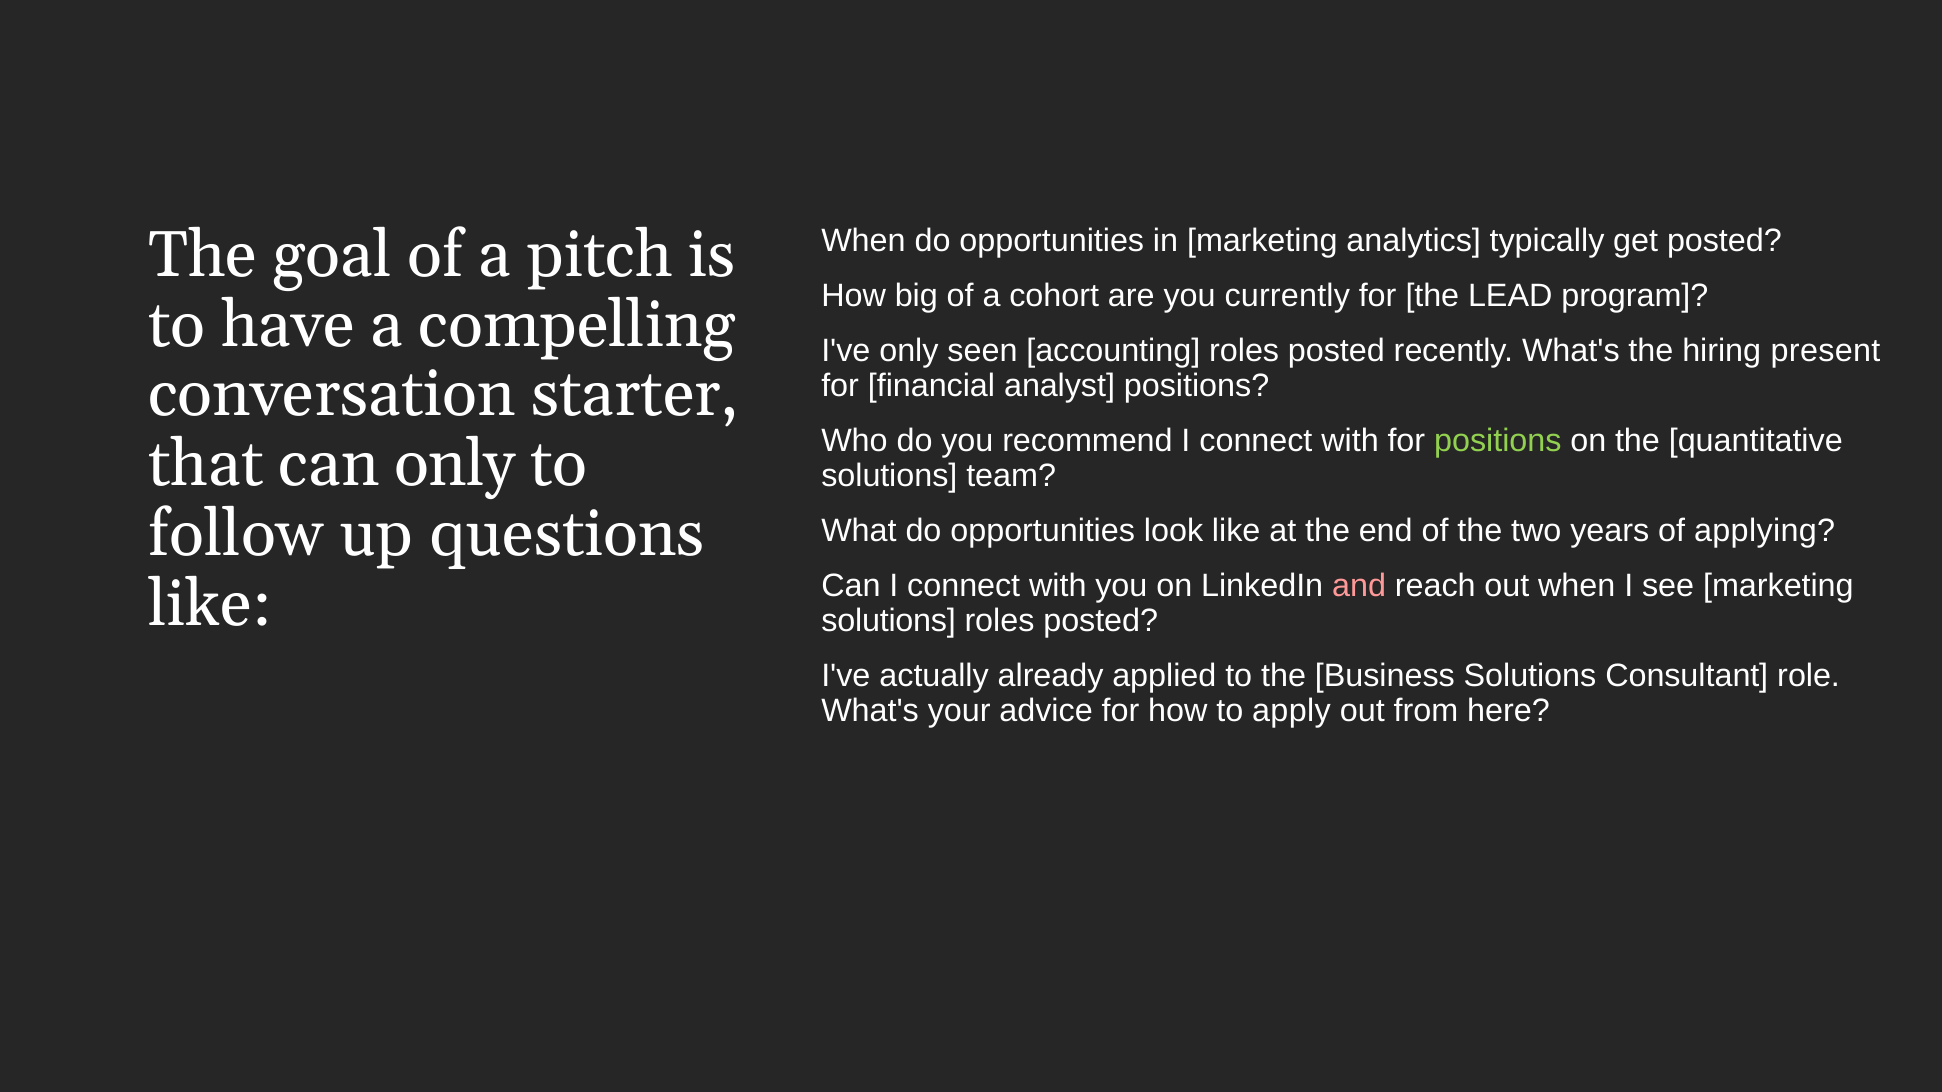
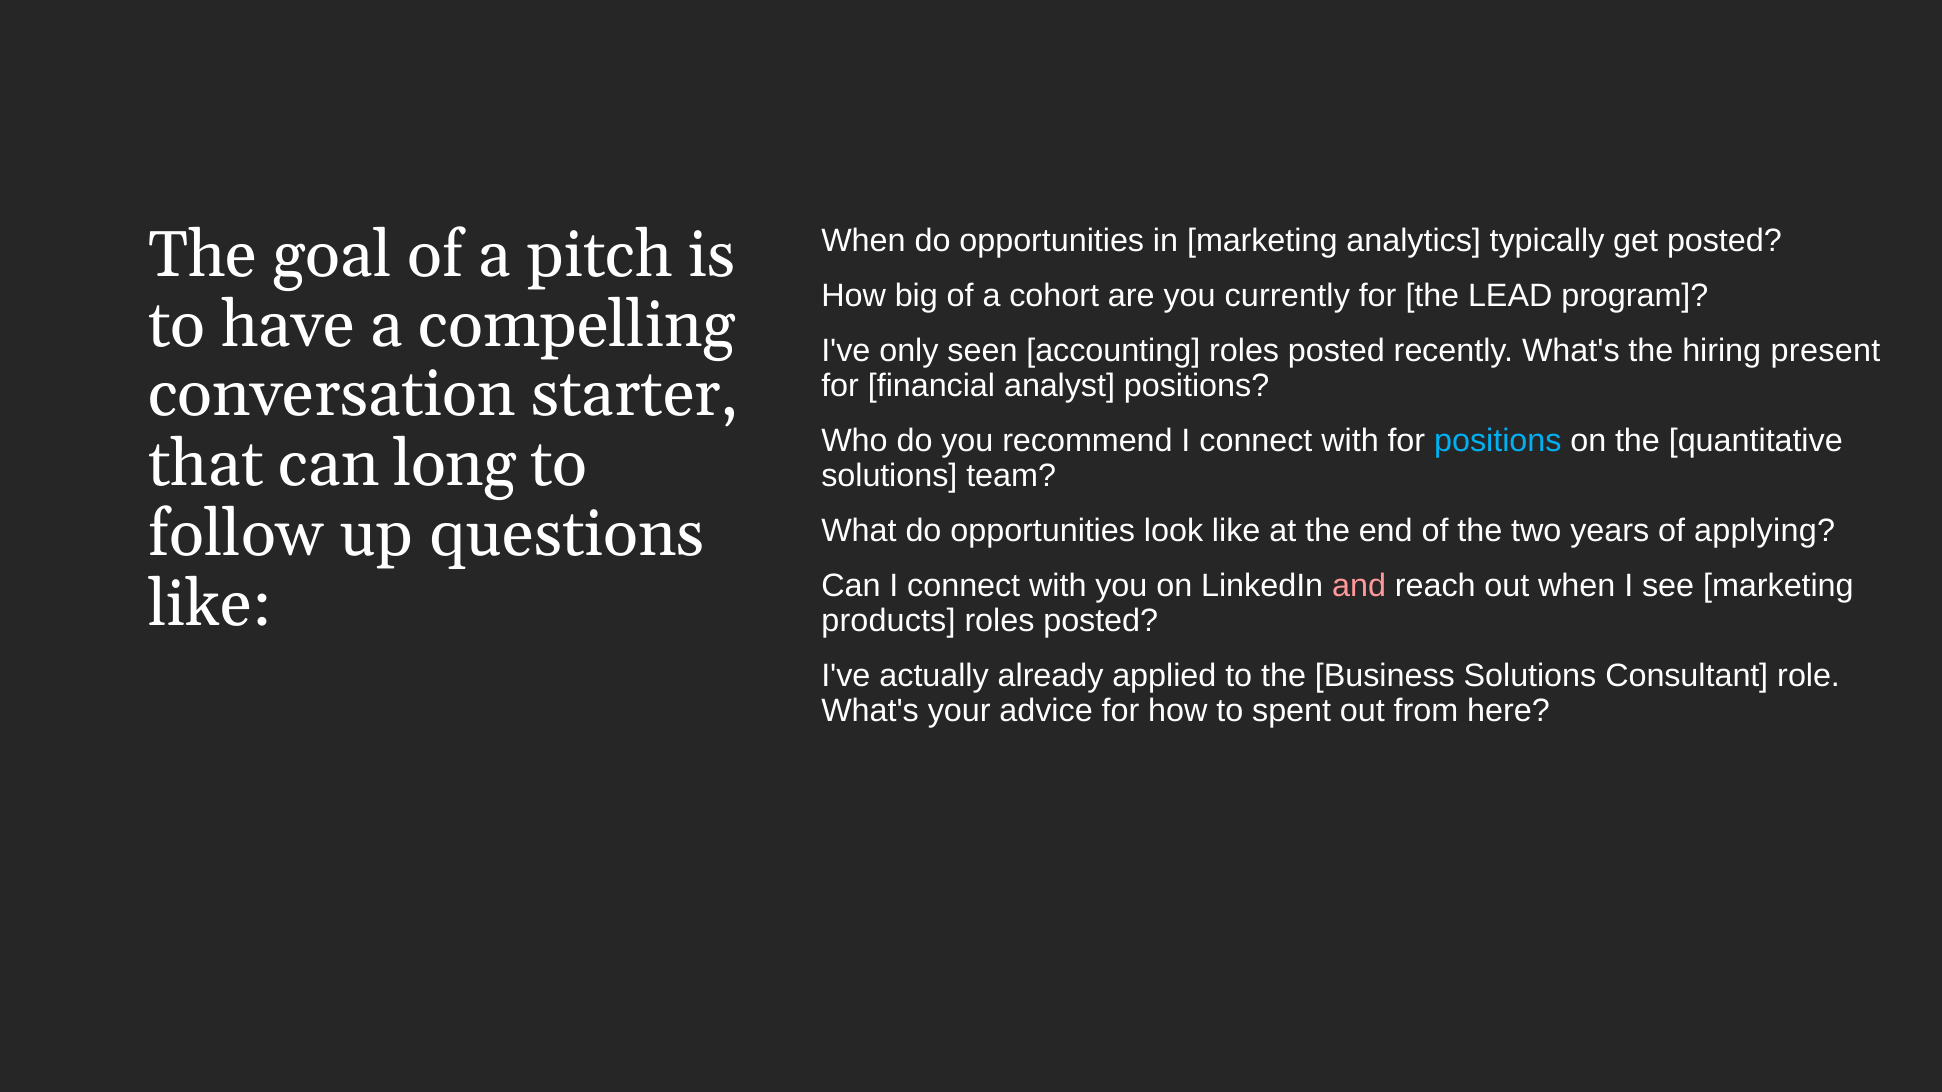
positions colour: light green -> light blue (1498, 441)
can only: only -> long (455, 465)
solutions: solutions -> products (888, 621)
apply: apply -> spent (1292, 711)
